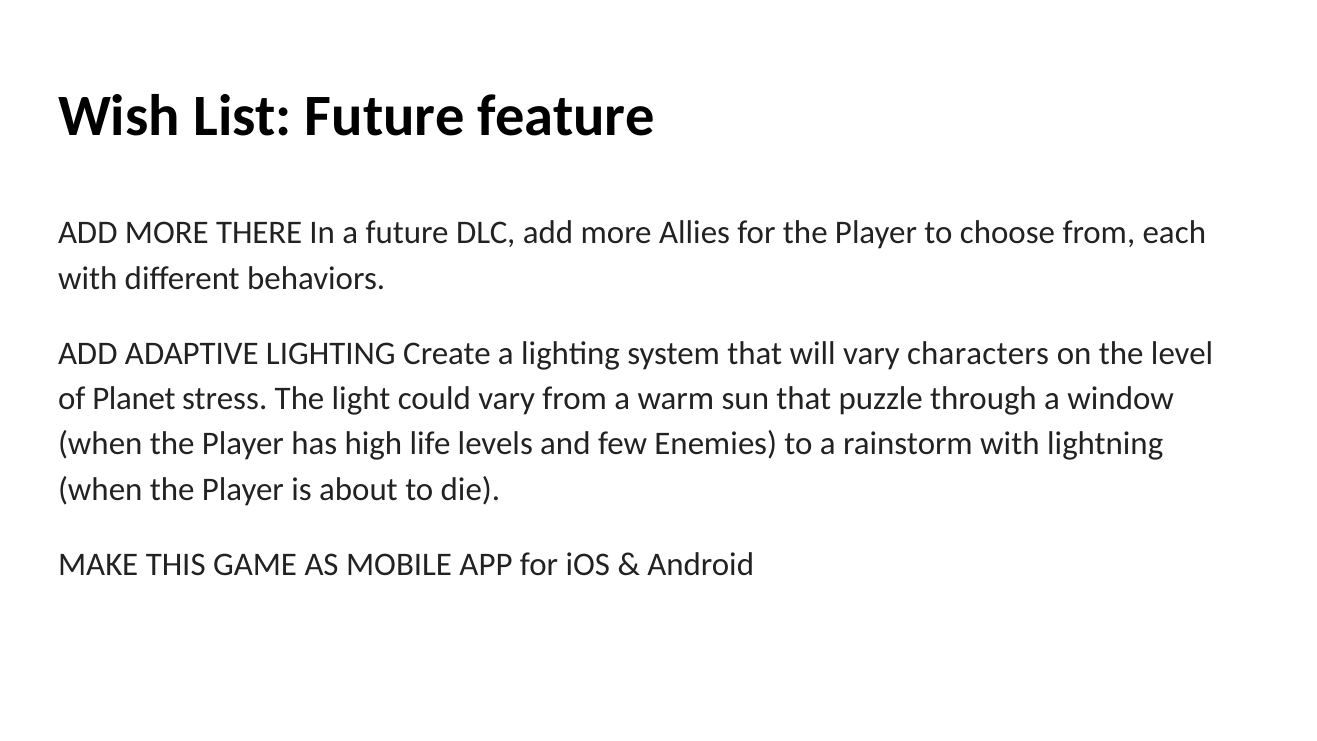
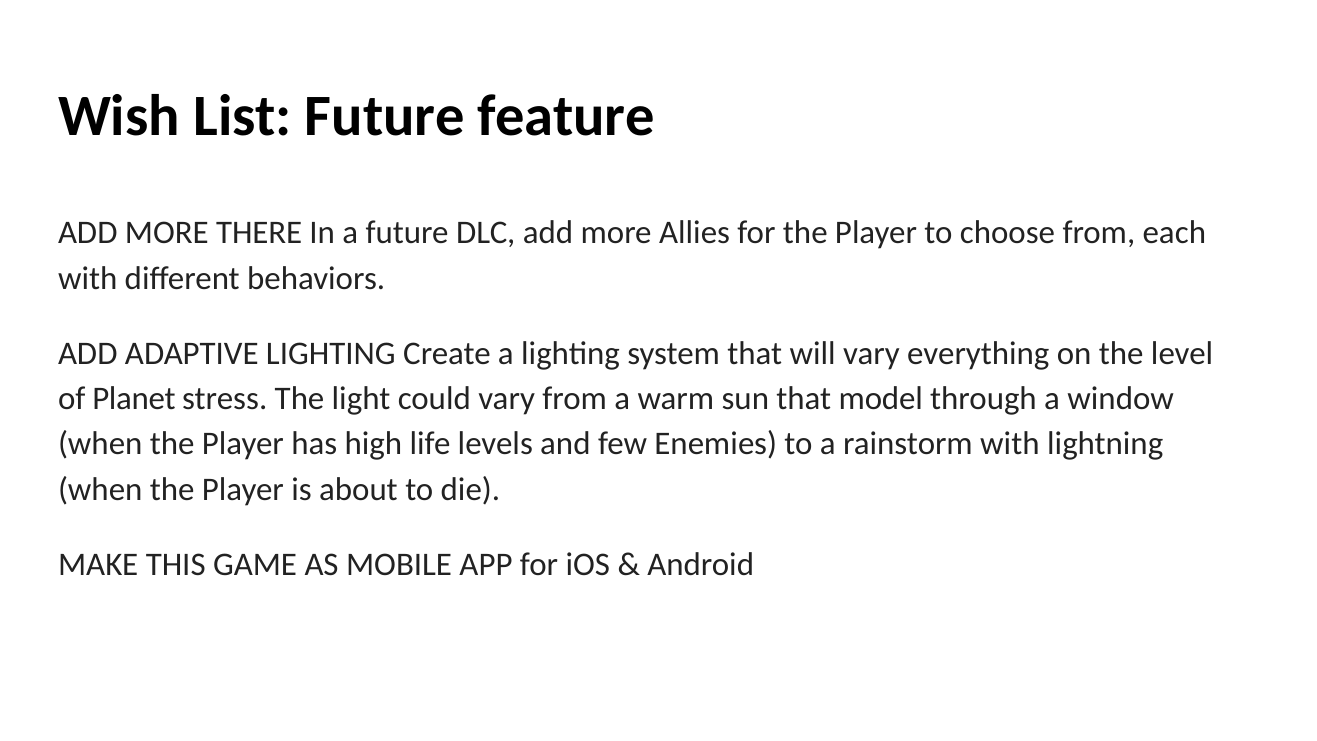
characters: characters -> everything (978, 353)
puzzle: puzzle -> model (881, 399)
